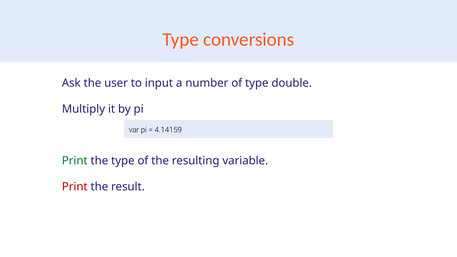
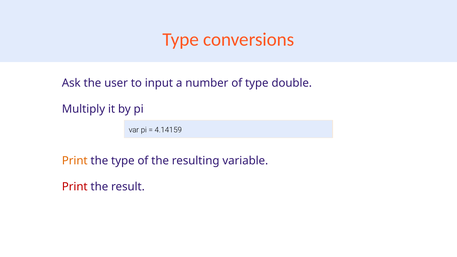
Print colour: green -> orange (75, 161)
